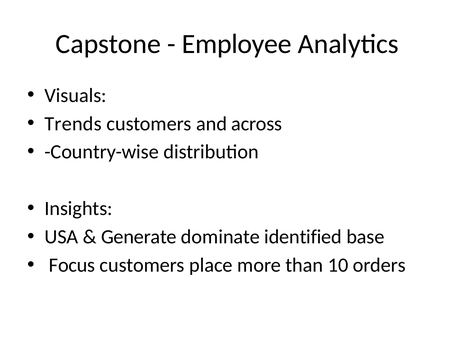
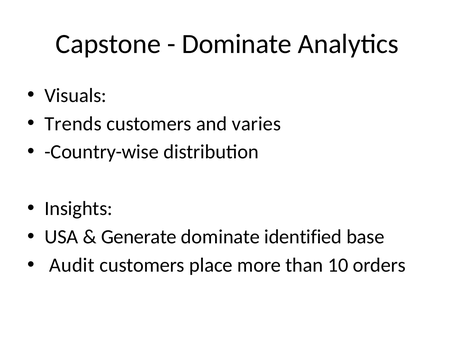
Employee: Employee -> Dominate (237, 44)
across: across -> varies (256, 124)
Focus: Focus -> Audit (72, 265)
